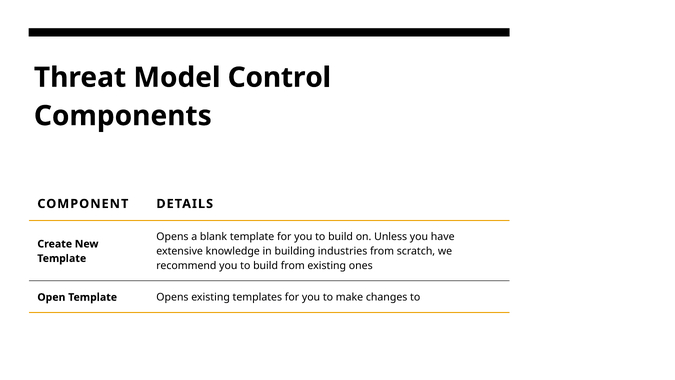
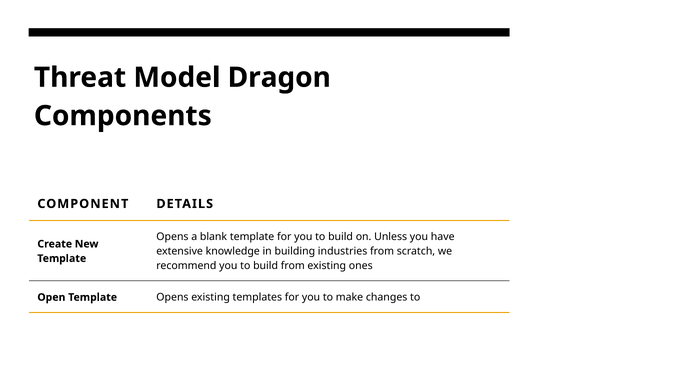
Control: Control -> Dragon (279, 77)
